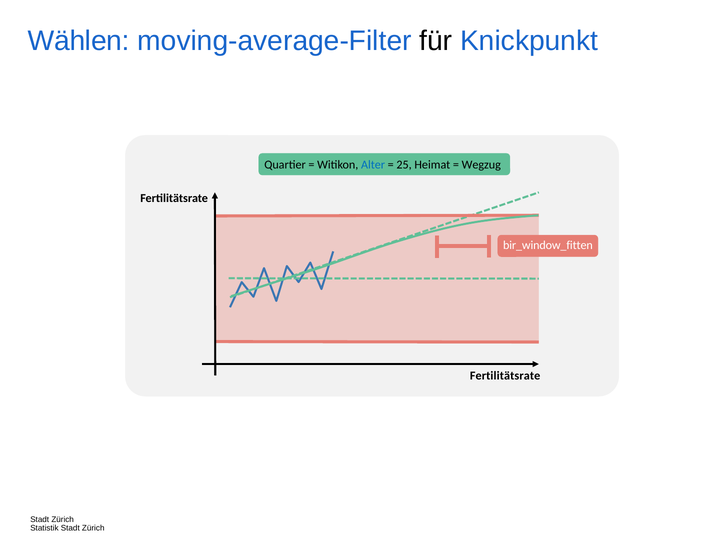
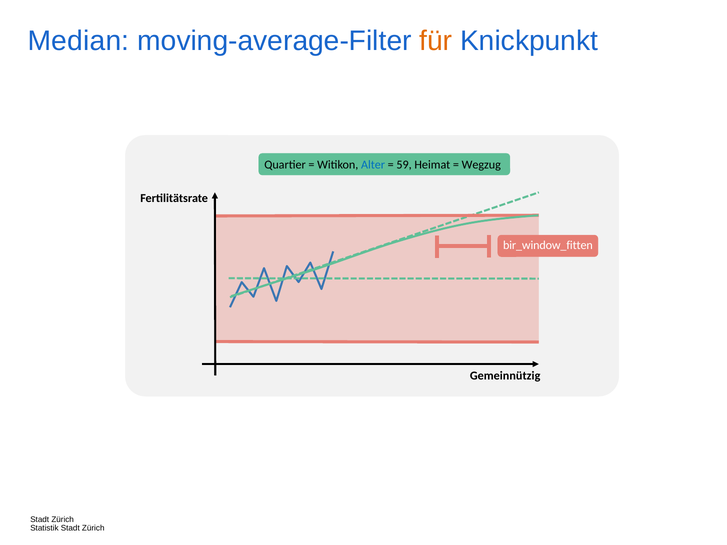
Wählen: Wählen -> Median (78, 41)
für colour: black -> orange (436, 41)
25: 25 -> 59 (404, 165)
Fertilitätsrate: Fertilitätsrate -> Gemeinnützig (505, 376)
